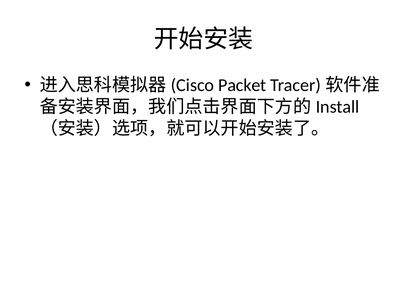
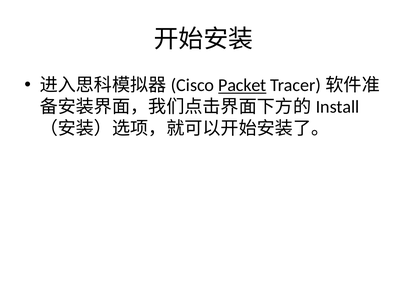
Packet underline: none -> present (242, 85)
